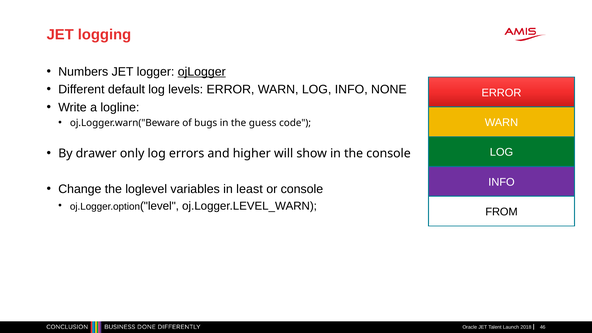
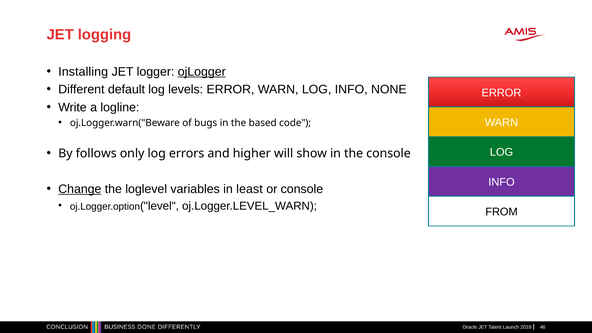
Numbers: Numbers -> Installing (83, 72)
guess: guess -> based (263, 123)
drawer: drawer -> follows (96, 153)
Change underline: none -> present (80, 189)
